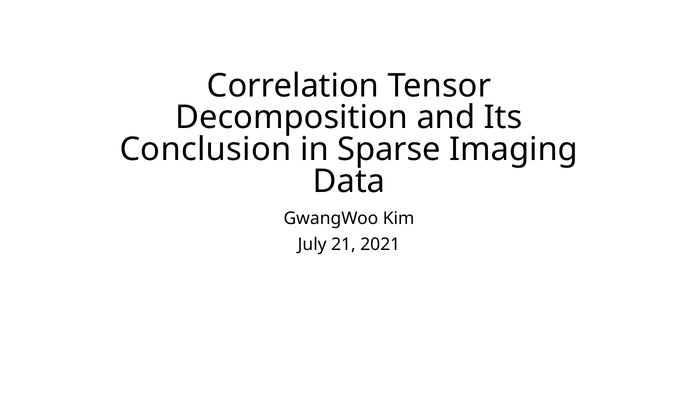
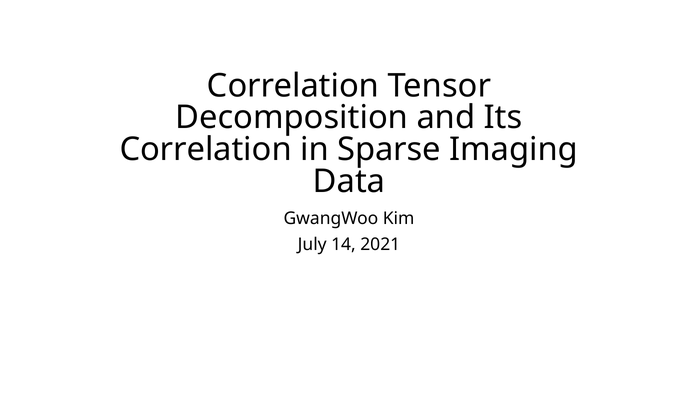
Conclusion: Conclusion -> Correlation (206, 149)
21: 21 -> 14 (343, 244)
